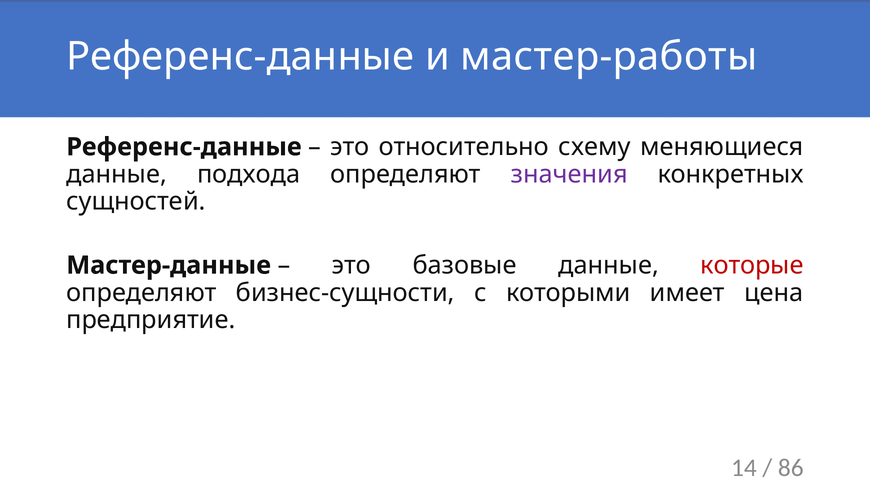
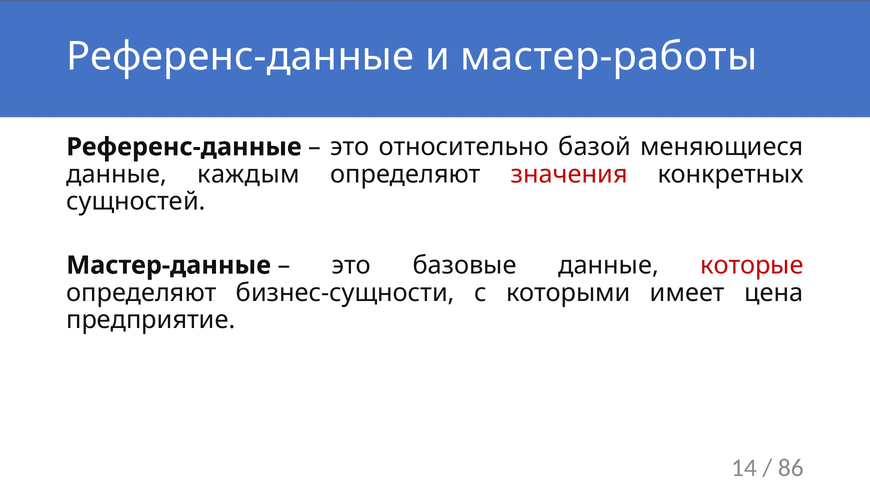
схему: схему -> базой (595, 147)
подхода: подхода -> каждым (248, 174)
значения colour: purple -> red (569, 174)
